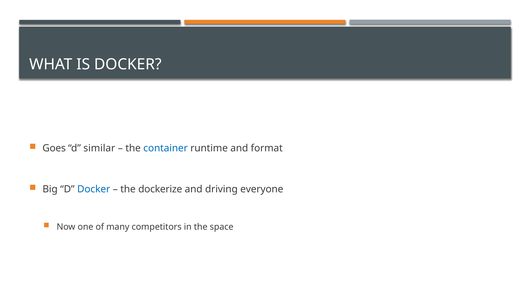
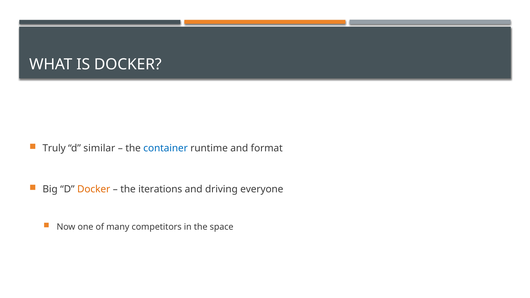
Goes: Goes -> Truly (54, 148)
Docker colour: blue -> orange (94, 189)
dockerize: dockerize -> iterations (160, 189)
